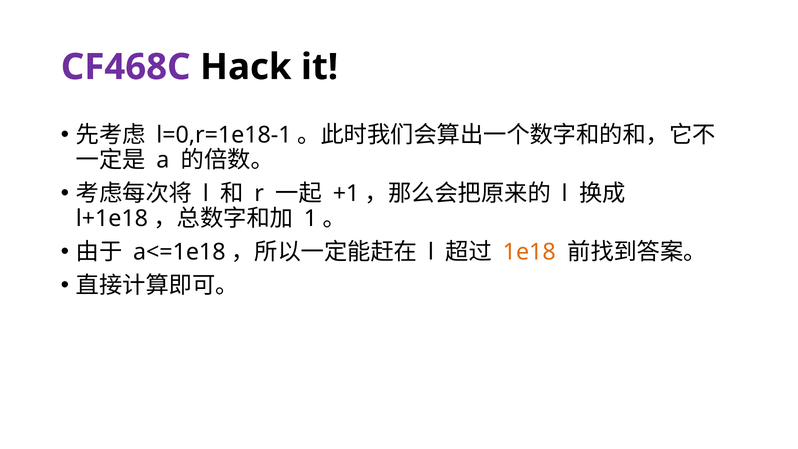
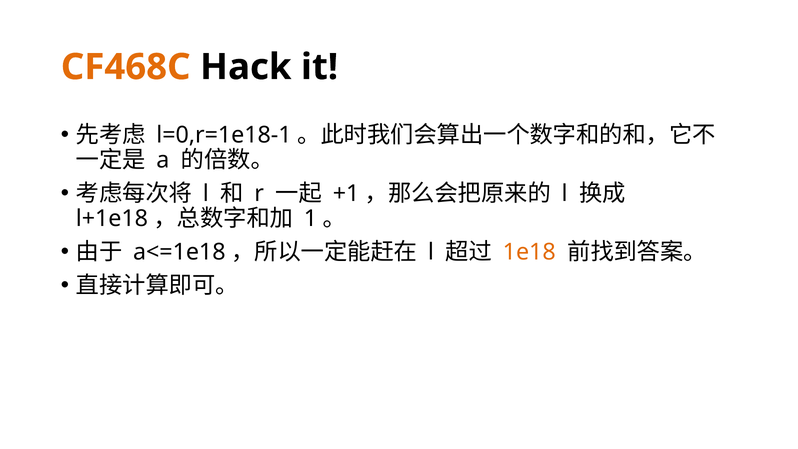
CF468C colour: purple -> orange (126, 67)
